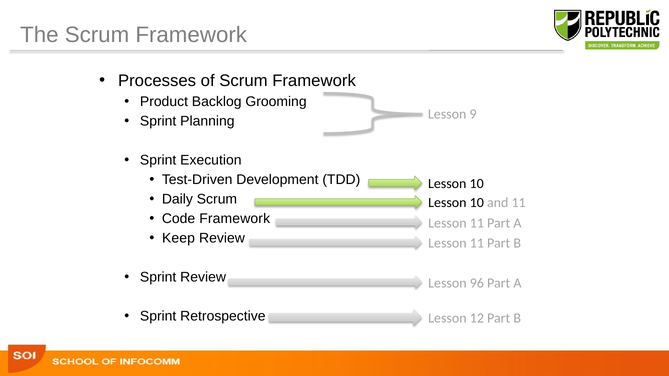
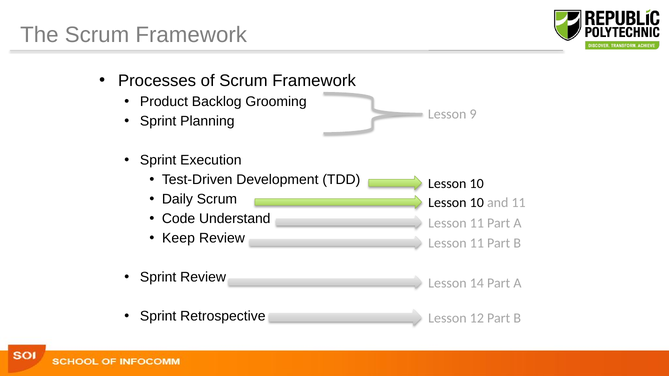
Code Framework: Framework -> Understand (235, 219)
96: 96 -> 14 (477, 283)
